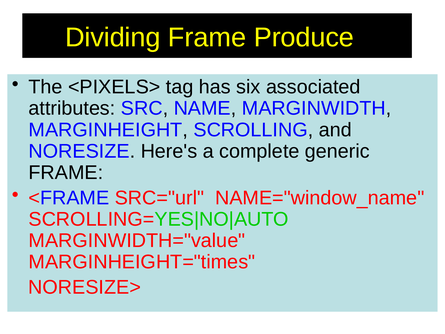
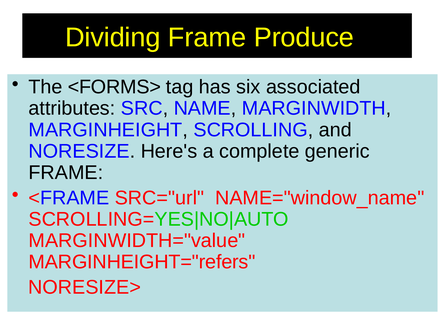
<PIXELS>: <PIXELS> -> <FORMS> (114, 87)
MARGINHEIGHT="times: MARGINHEIGHT="times -> MARGINHEIGHT="refers (142, 262)
